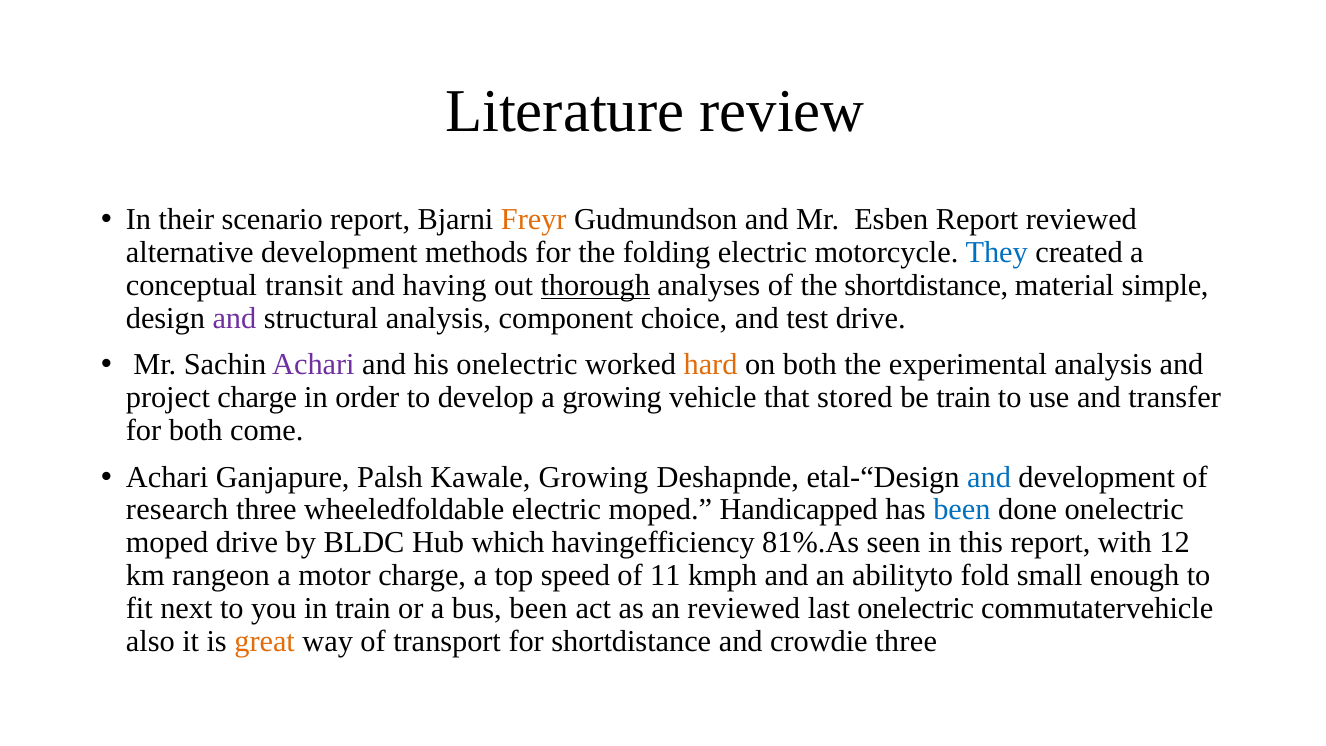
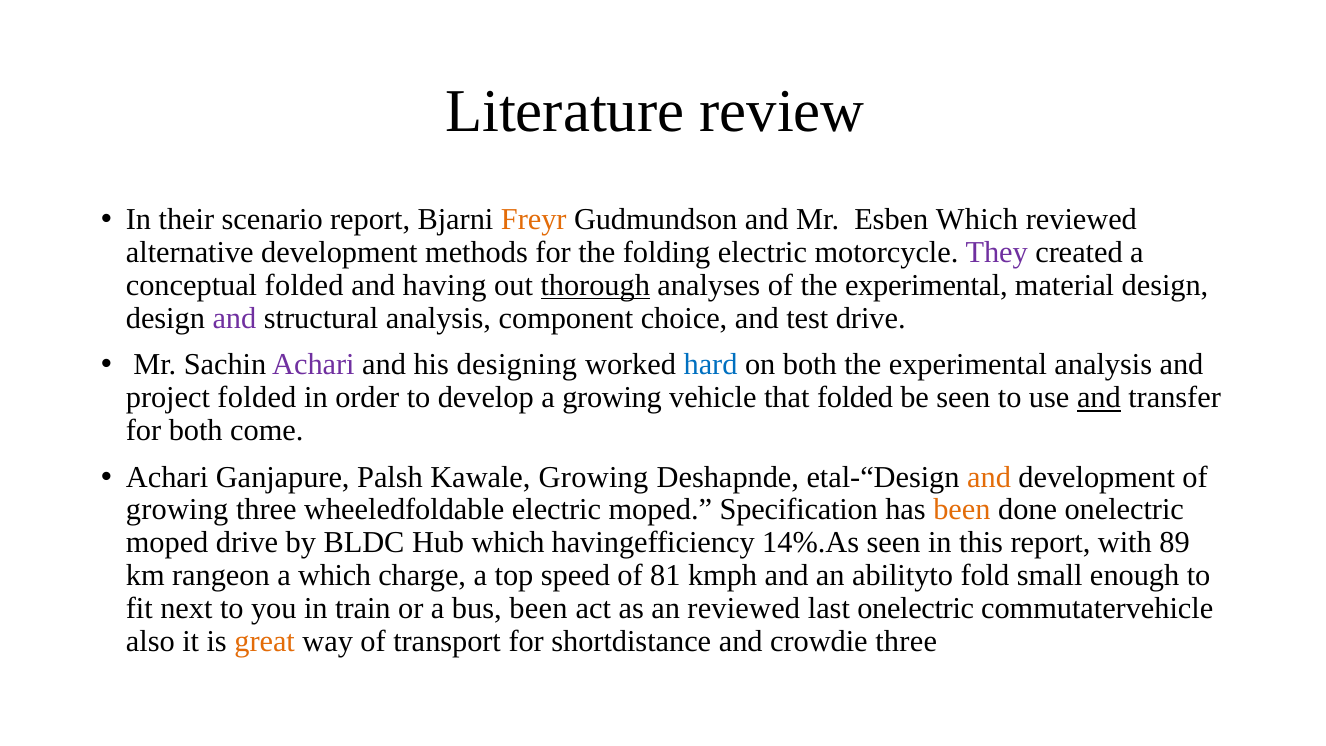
Esben Report: Report -> Which (977, 220)
They colour: blue -> purple (997, 253)
conceptual transit: transit -> folded (304, 285)
of the shortdistance: shortdistance -> experimental (926, 285)
material simple: simple -> design (1165, 285)
his onelectric: onelectric -> designing (517, 365)
hard colour: orange -> blue (711, 365)
project charge: charge -> folded (257, 398)
that stored: stored -> folded (855, 398)
be train: train -> seen (963, 398)
and underline: none -> present (1099, 398)
and colour: blue -> orange (989, 477)
research: research -> growing (177, 510)
Handicapped: Handicapped -> Specification (799, 510)
been colour: blue -> orange (962, 510)
81%.As: 81%.As -> 14%.As (811, 543)
12: 12 -> 89 (1174, 543)
a motor: motor -> which (335, 575)
11: 11 -> 81 (665, 575)
